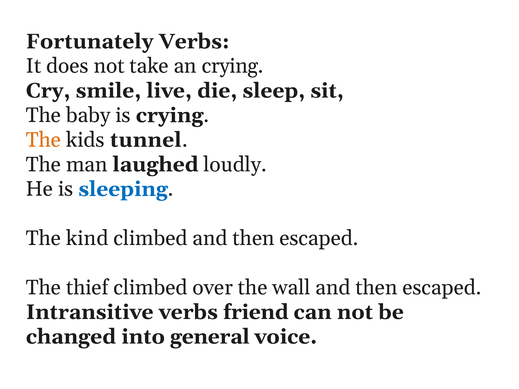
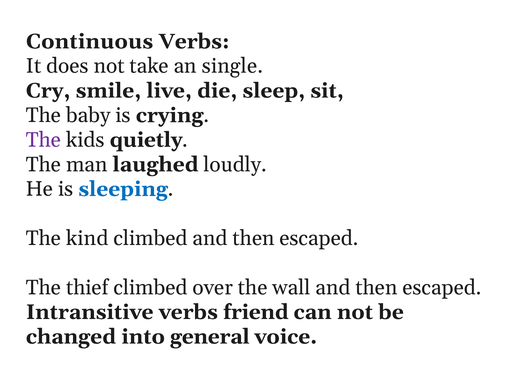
Fortunately: Fortunately -> Continuous (90, 41)
an crying: crying -> single (232, 66)
The colour: orange -> purple (43, 140)
tunnel: tunnel -> quietly (146, 140)
